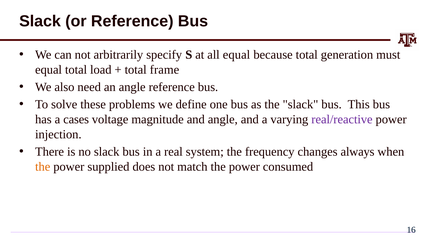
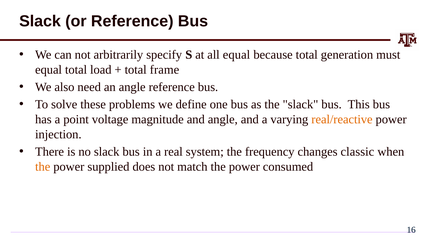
cases: cases -> point (76, 119)
real/reactive colour: purple -> orange (342, 119)
always: always -> classic (357, 152)
